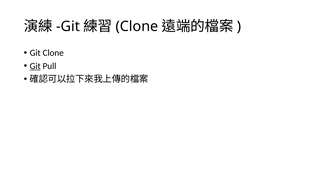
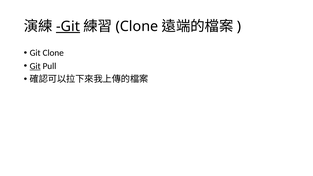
Git underline: none -> present (68, 26)
